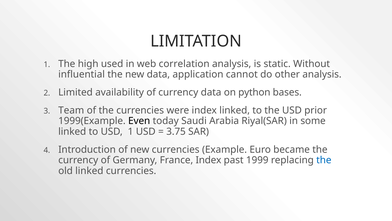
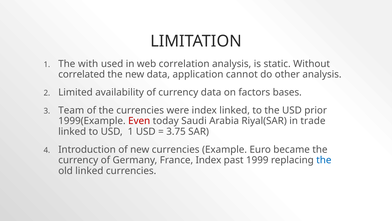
high: high -> with (88, 64)
influential: influential -> correlated (82, 74)
python: python -> factors (254, 92)
Even colour: black -> red (139, 121)
some: some -> trade (313, 121)
